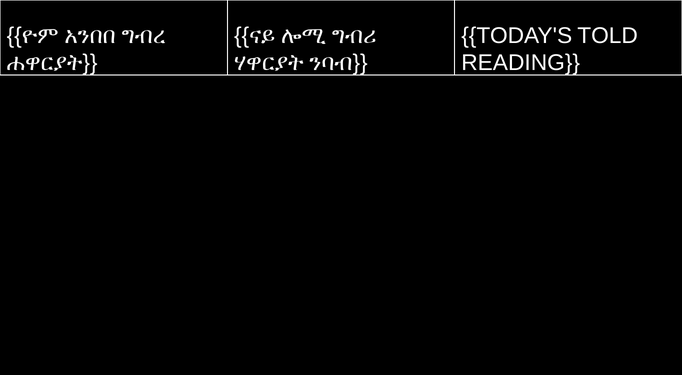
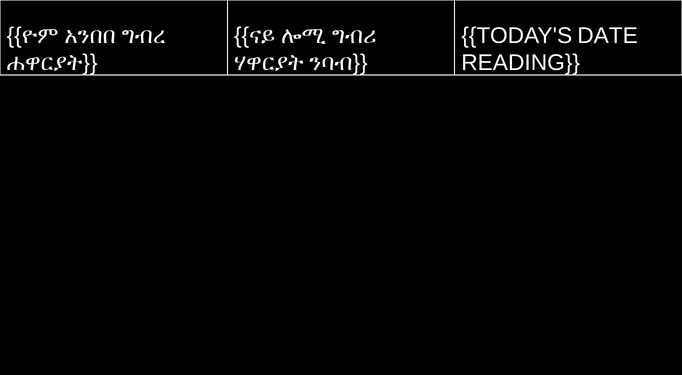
TOLD: TOLD -> DATE (608, 36)
